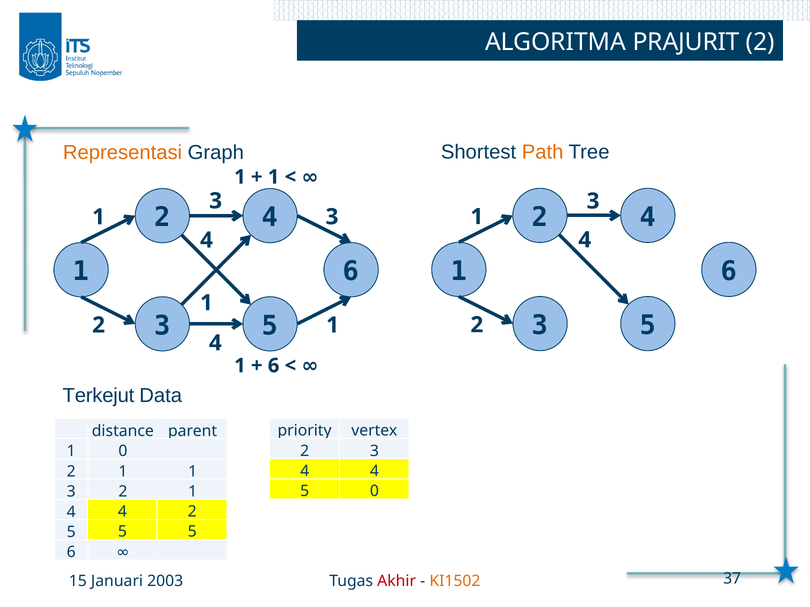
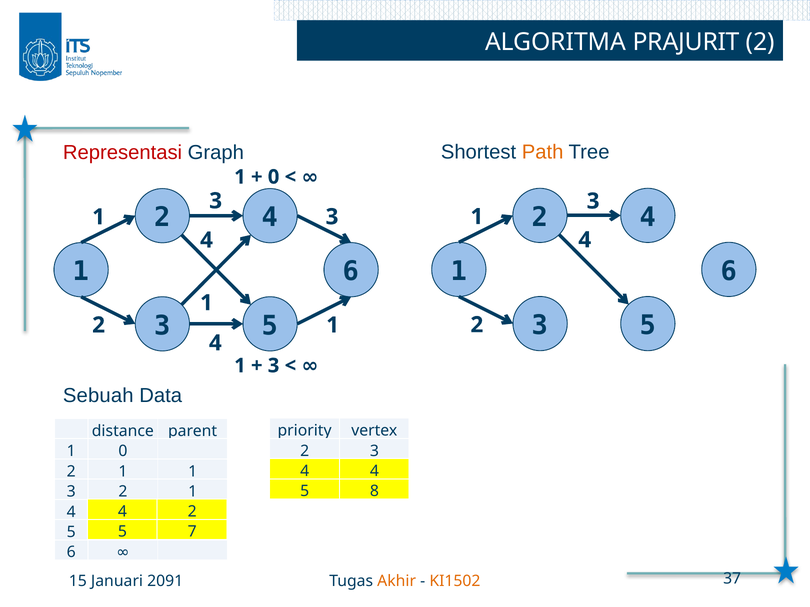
Representasi colour: orange -> red (123, 153)
1: 1 -> 0 (274, 177)
6: 6 -> 3 (274, 366)
Terkejut: Terkejut -> Sebuah (98, 396)
5 0: 0 -> 8 (374, 492)
5: 5 -> 7 (192, 532)
2003: 2003 -> 2091 (165, 582)
Akhir colour: red -> orange (397, 582)
